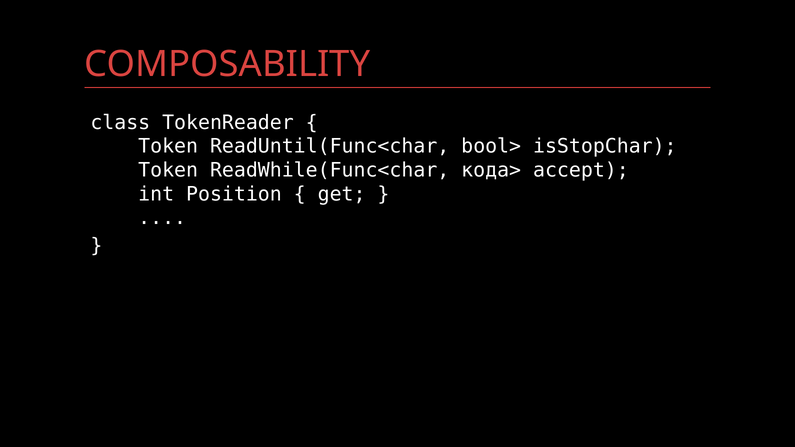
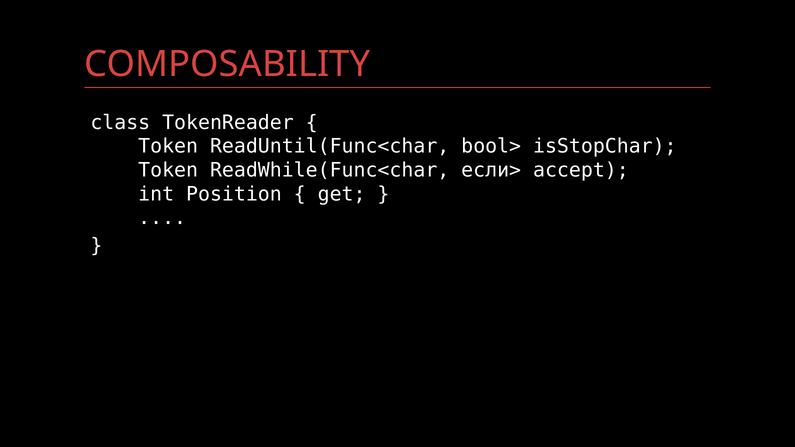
кода>: кода> -> если> (491, 170)
